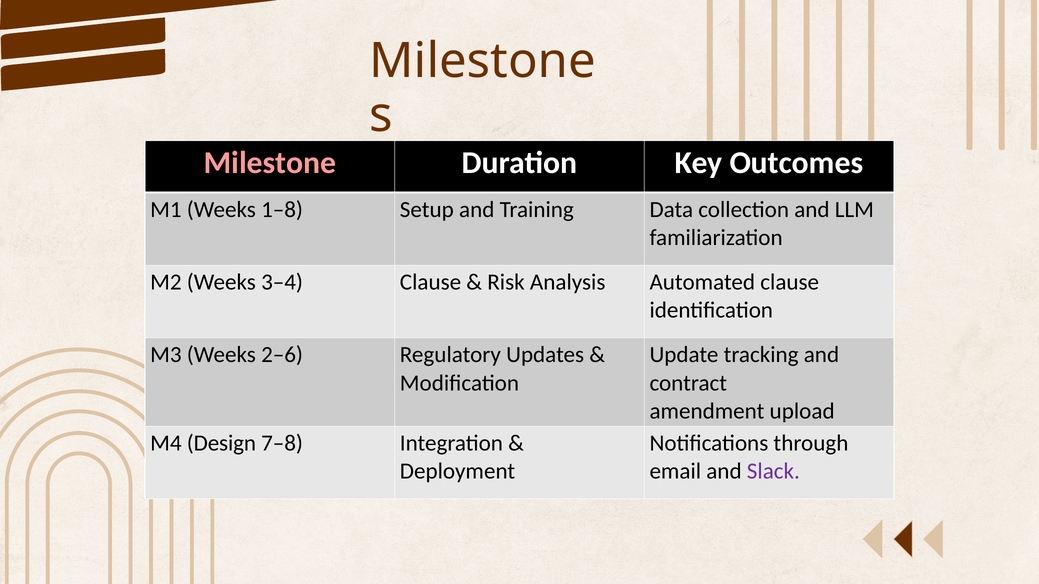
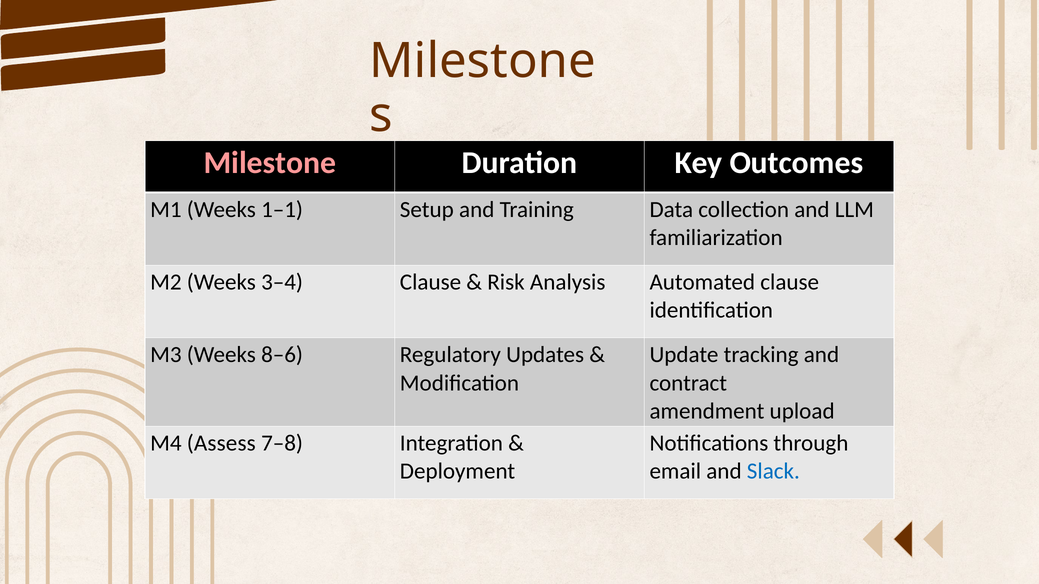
1–8: 1–8 -> 1–1 (282, 210)
2–6: 2–6 -> 8–6 (282, 355)
Design: Design -> Assess (221, 443)
Slack colour: purple -> blue (773, 472)
